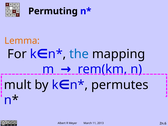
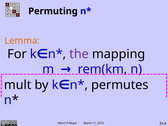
the colour: blue -> purple (79, 54)
